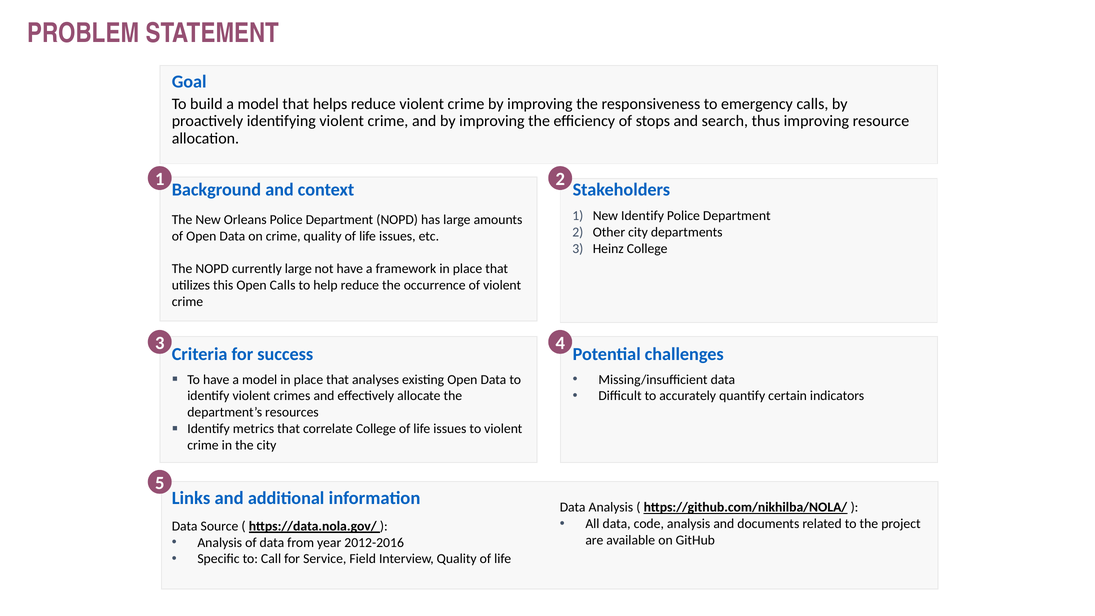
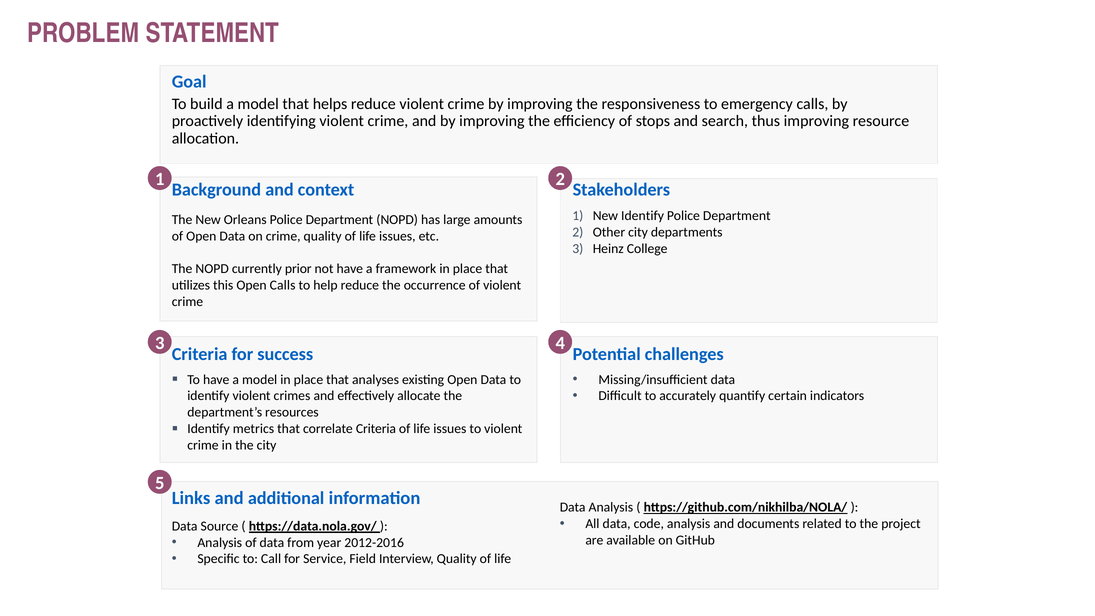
currently large: large -> prior (298, 269)
correlate College: College -> Criteria (376, 429)
